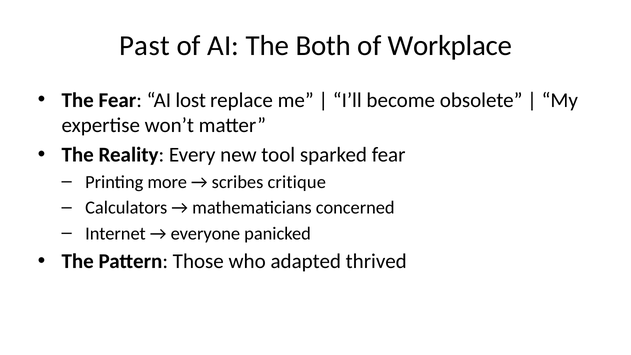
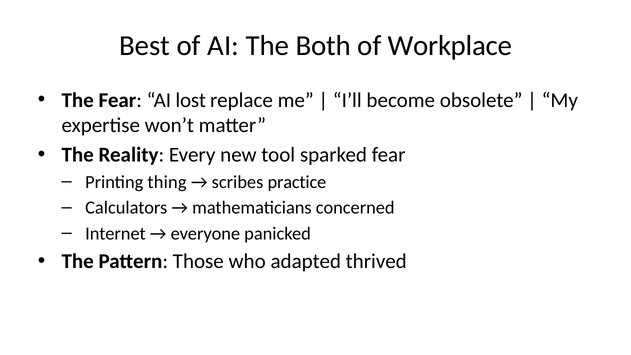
Past: Past -> Best (145, 46)
more: more -> thing (167, 182)
critique: critique -> practice (297, 182)
